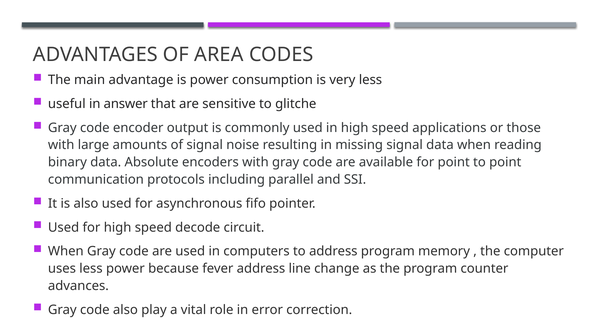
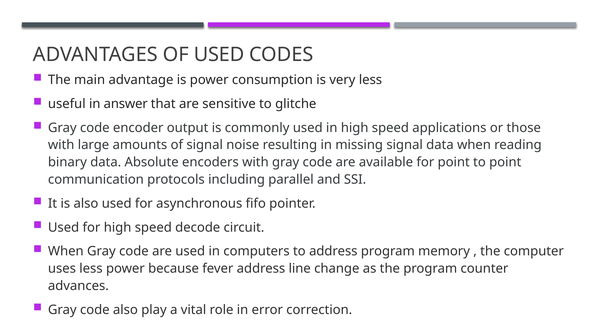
OF AREA: AREA -> USED (219, 55)
